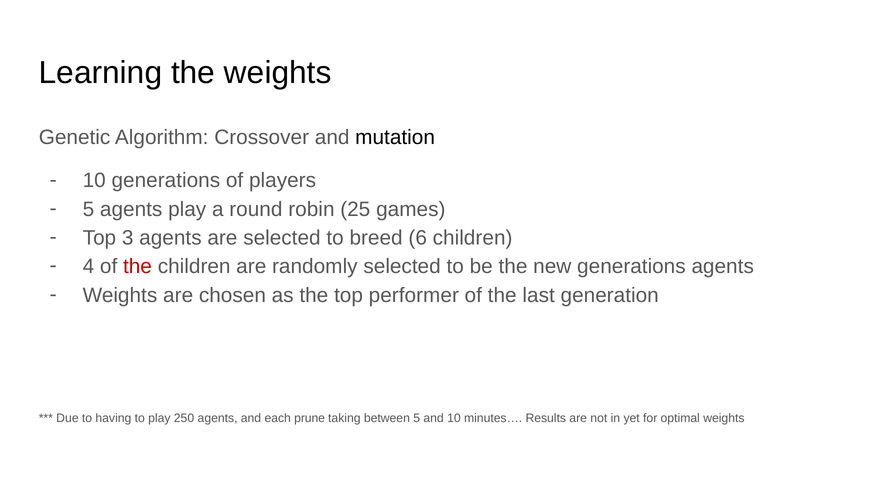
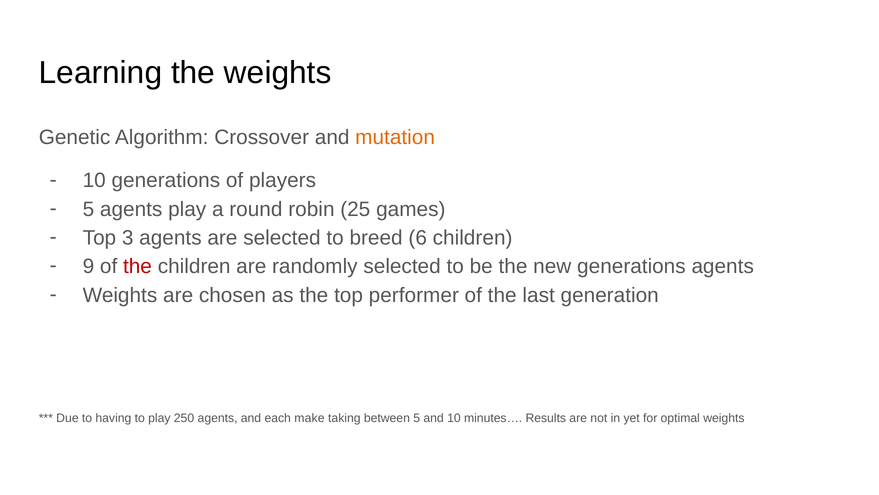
mutation colour: black -> orange (395, 137)
4: 4 -> 9 (88, 266)
prune: prune -> make (309, 418)
